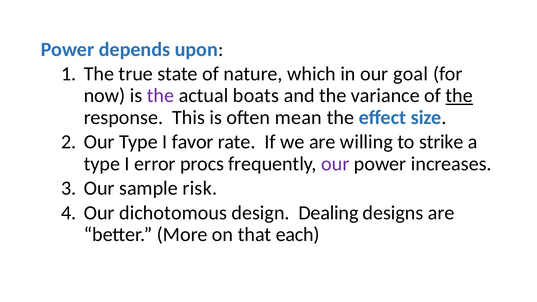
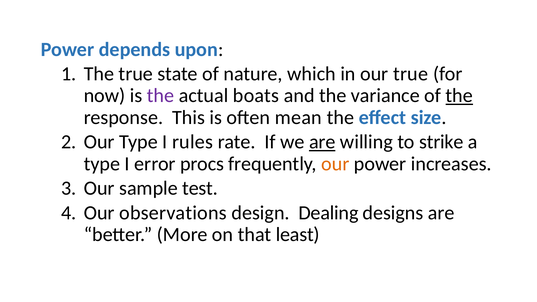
our goal: goal -> true (411, 74)
favor: favor -> rules (192, 142)
are underline: none -> present (322, 142)
our colour: purple -> orange (335, 164)
risk: risk -> test (200, 188)
dichotomous: dichotomous -> observations (173, 213)
each: each -> least (298, 235)
